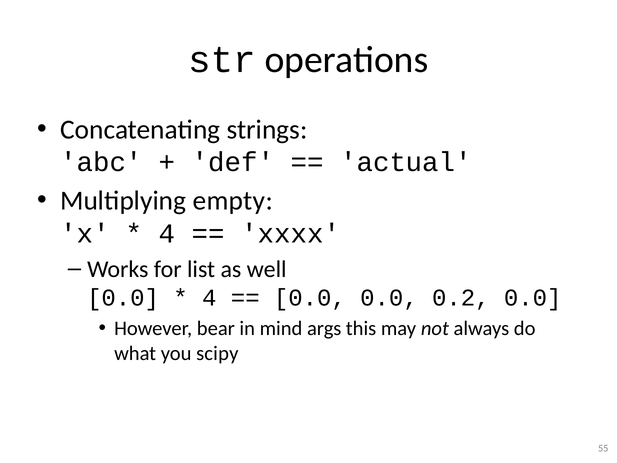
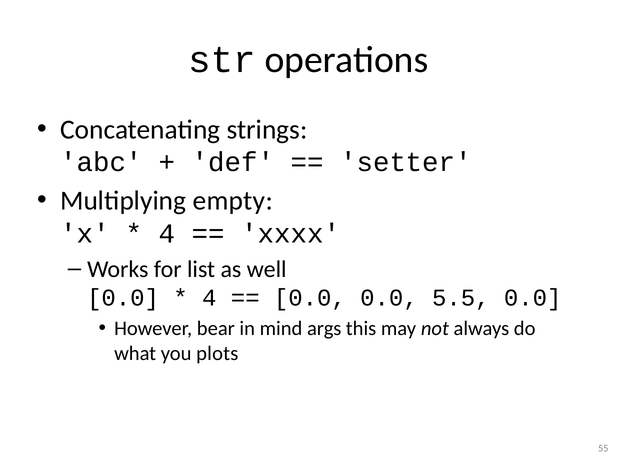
actual: actual -> setter (406, 162)
0.2: 0.2 -> 5.5 (461, 298)
scipy: scipy -> plots (217, 353)
